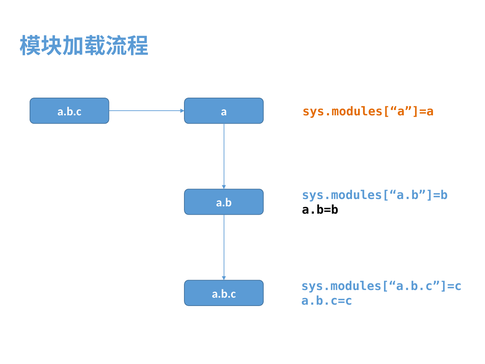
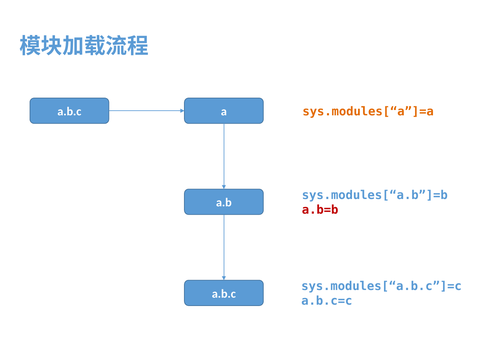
a.b=b colour: black -> red (320, 210)
